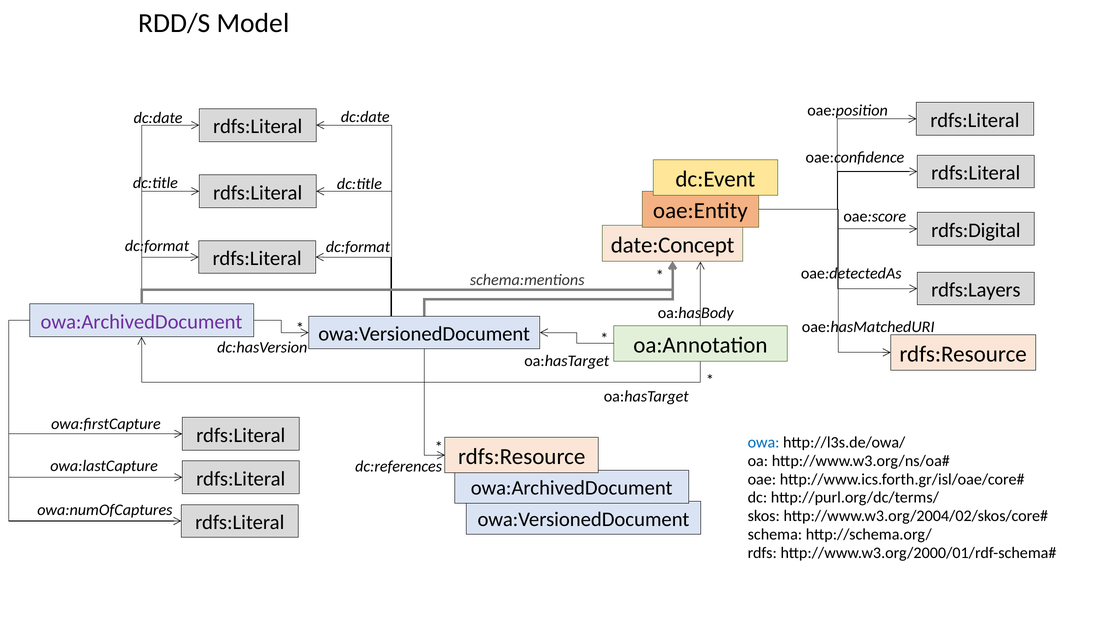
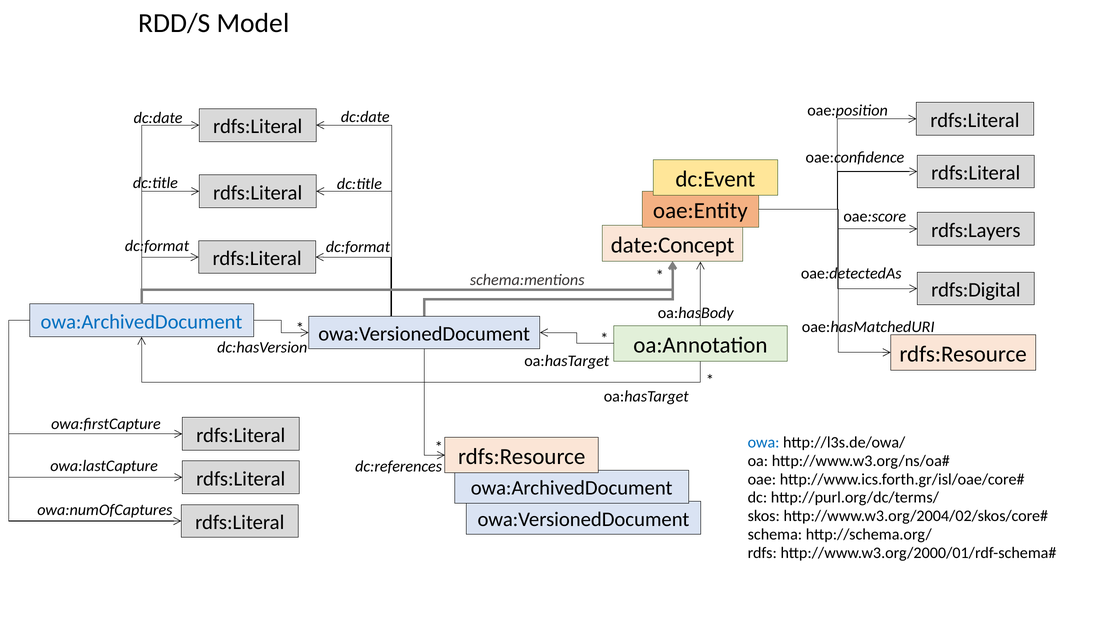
rdfs:Digital: rdfs:Digital -> rdfs:Layers (976, 230)
rdfs:Layers: rdfs:Layers -> rdfs:Digital (976, 290)
owa:ArchivedDocument colour: purple -> blue (141, 322)
